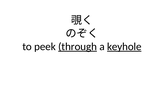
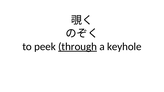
keyhole underline: present -> none (124, 47)
